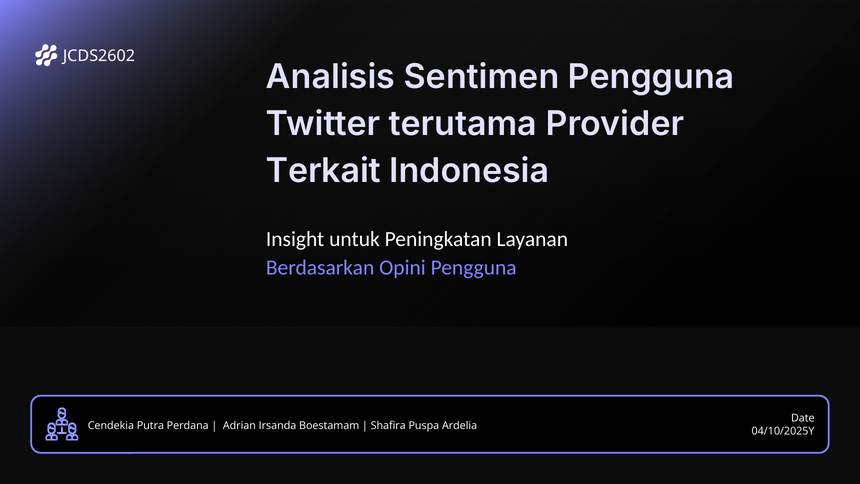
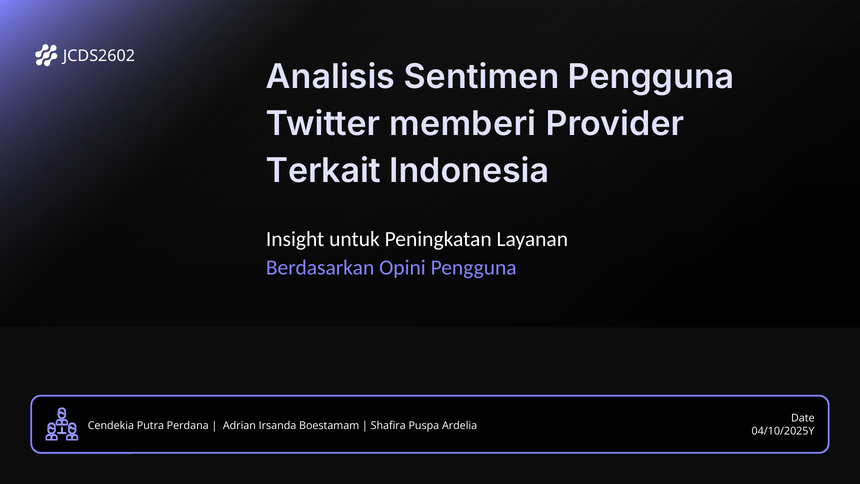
terutama: terutama -> memberi (463, 124)
